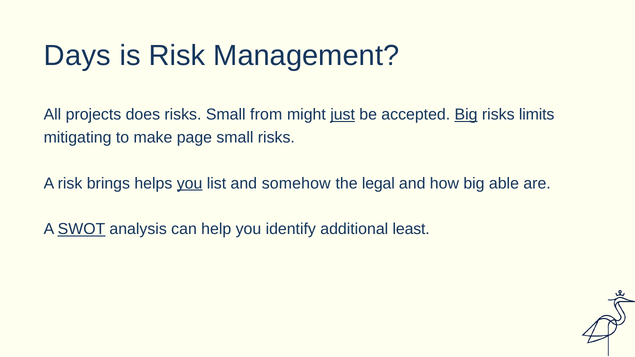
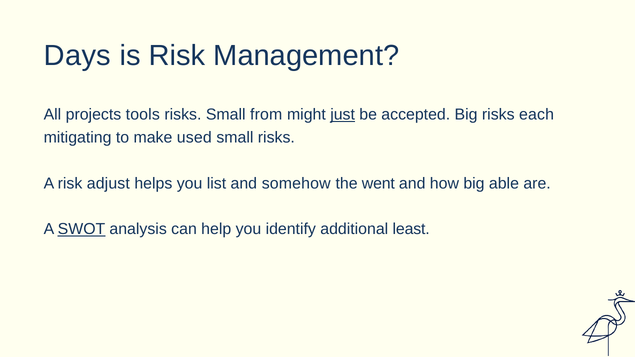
does: does -> tools (143, 115)
Big underline: present -> none (466, 115)
limits: limits -> each (537, 115)
page: page -> used (194, 138)
brings: brings -> adjust (108, 183)
you underline: present -> none (190, 183)
legal: legal -> went (378, 183)
